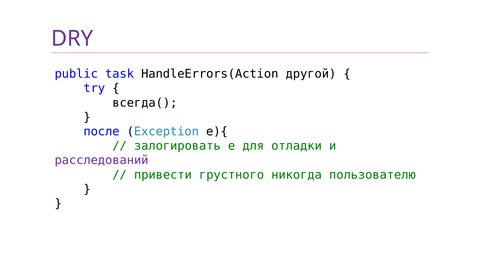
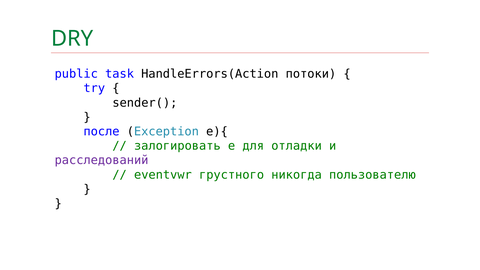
DRY colour: purple -> green (72, 39)
другой: другой -> потоки (311, 74)
всегда(: всегда( -> sender( (145, 103)
привести: привести -> eventvwr (163, 175)
